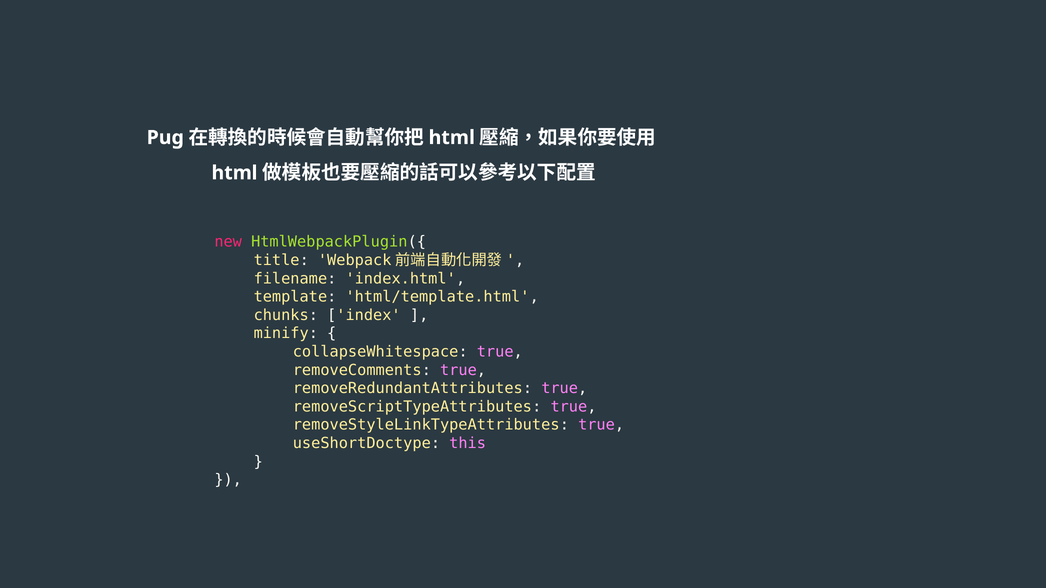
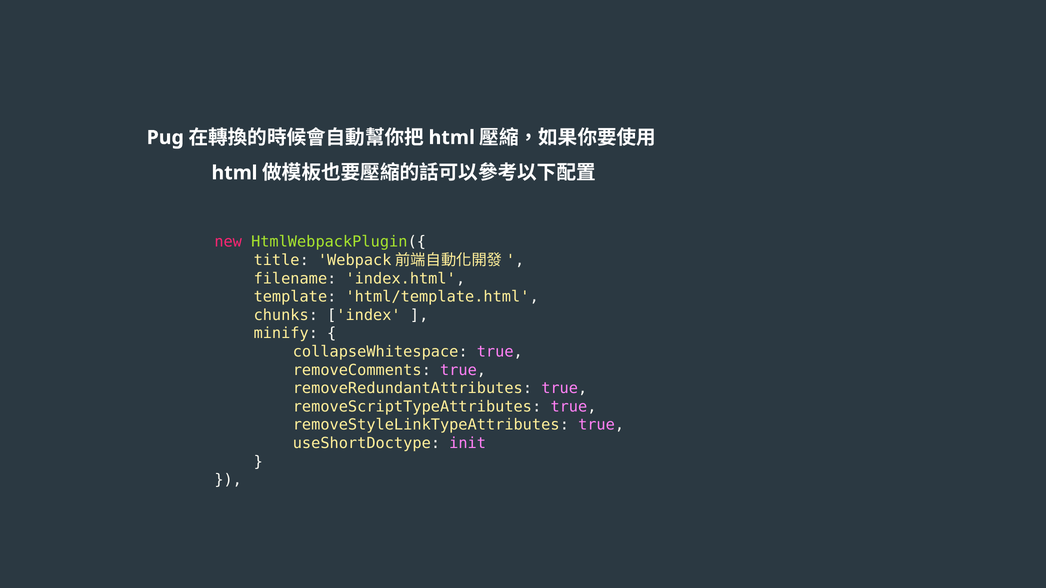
this: this -> init (468, 444)
